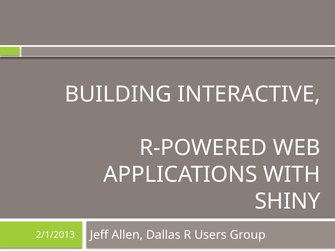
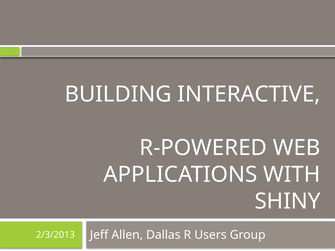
2/1/2013: 2/1/2013 -> 2/3/2013 (55, 235)
